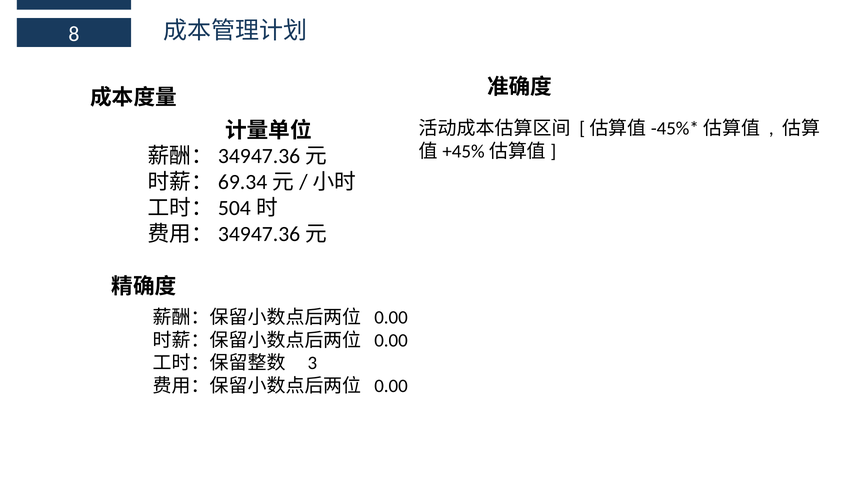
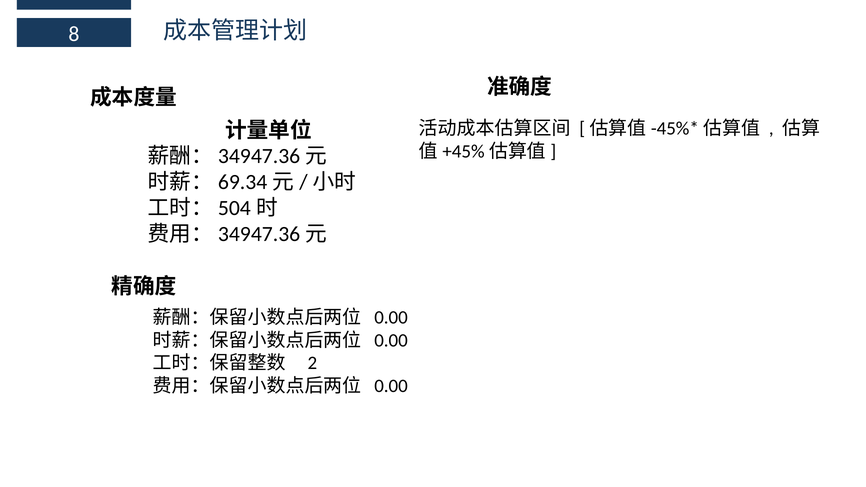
3: 3 -> 2 (312, 363)
